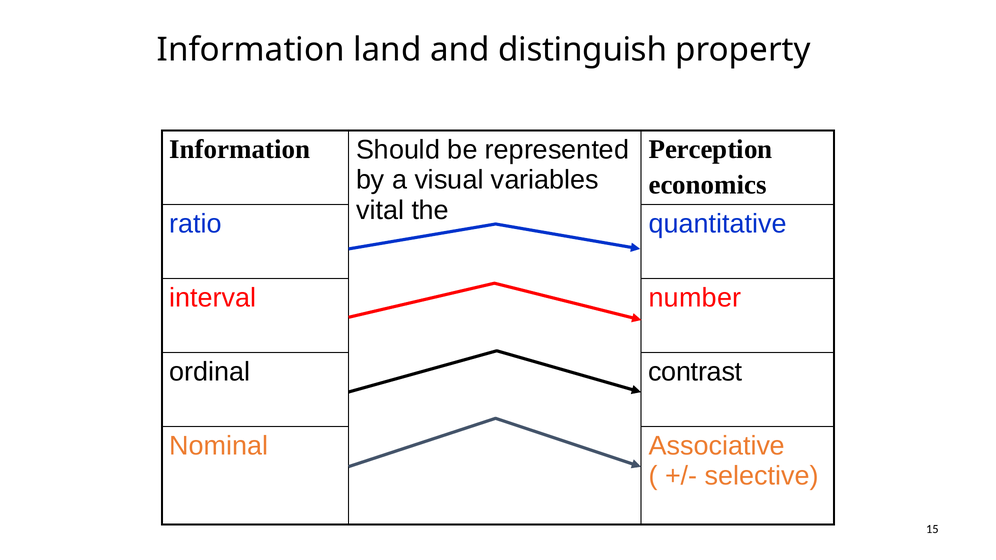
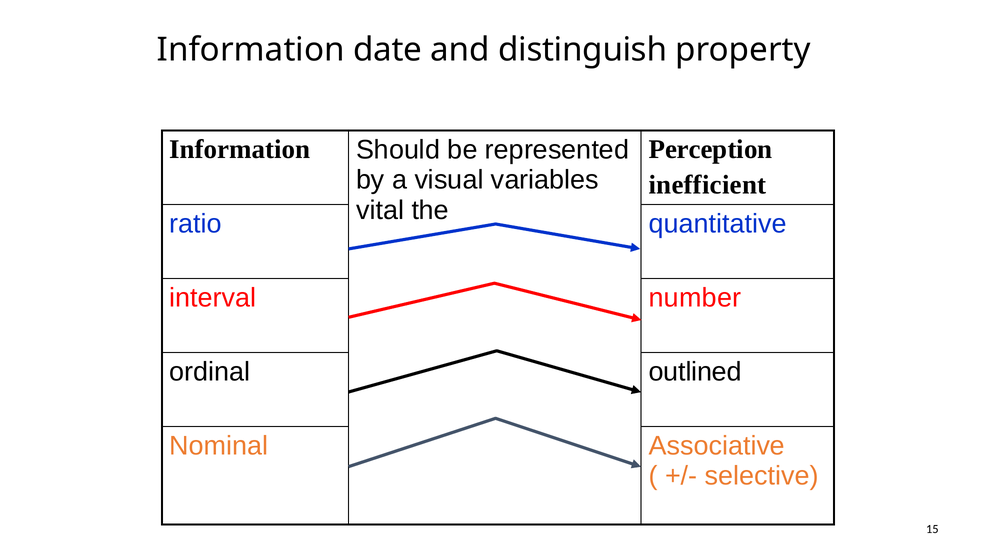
land: land -> date (388, 50)
economics: economics -> inefficient (707, 185)
contrast: contrast -> outlined (695, 372)
